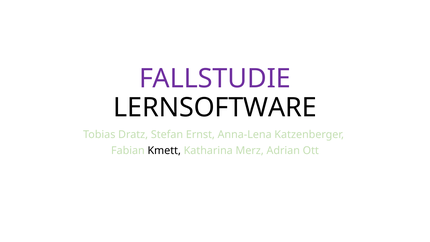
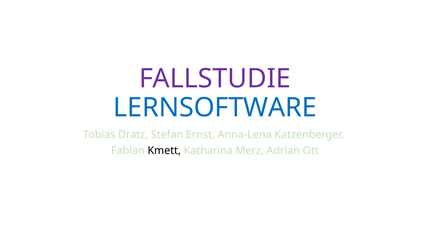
LERNSOFTWARE colour: black -> blue (215, 107)
